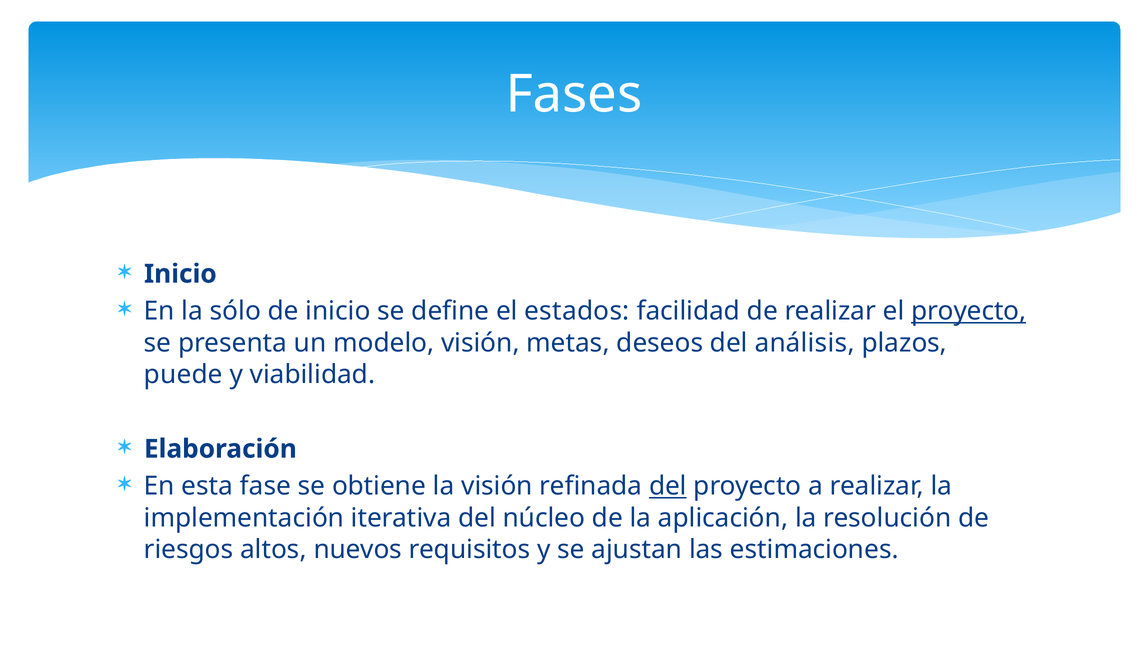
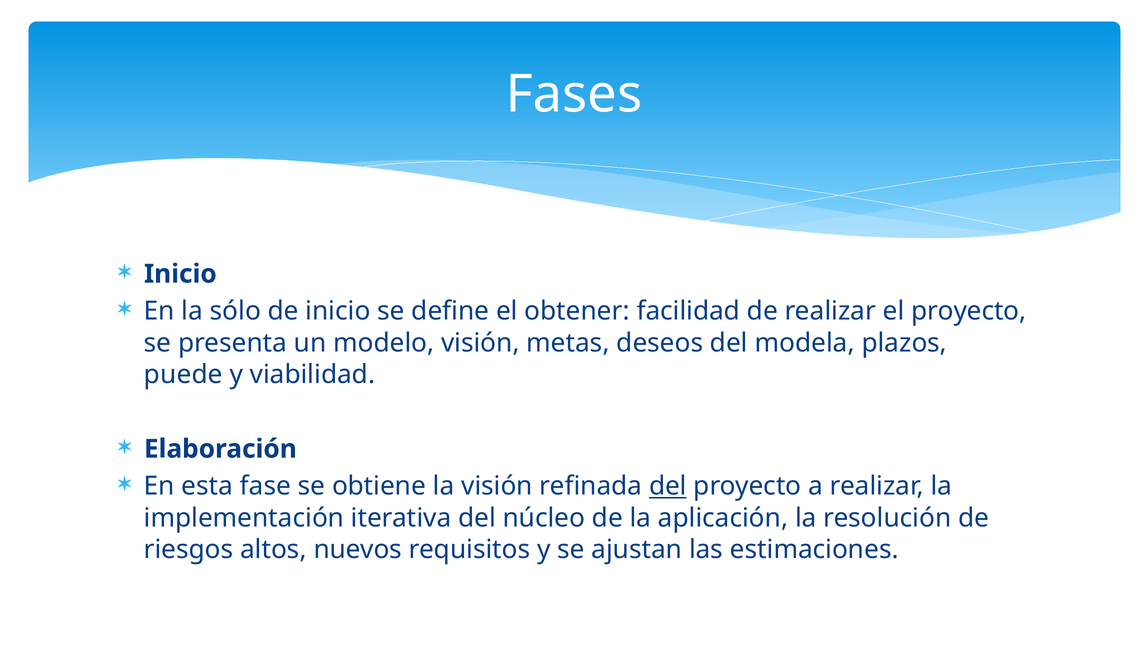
estados: estados -> obtener (577, 311)
proyecto underline: present -> none (969, 311)
análisis: análisis -> modela (805, 343)
